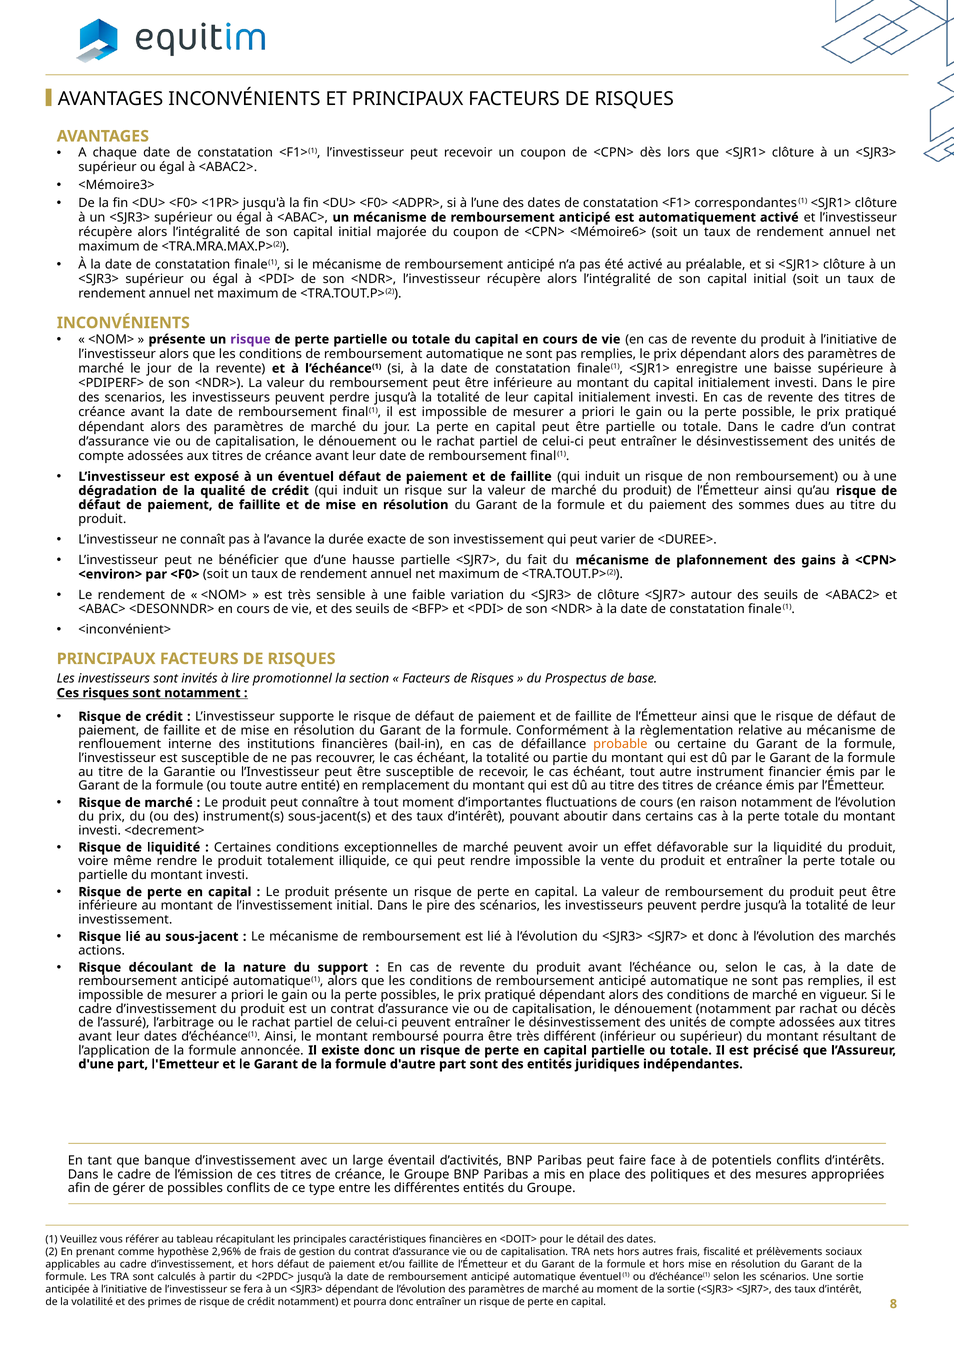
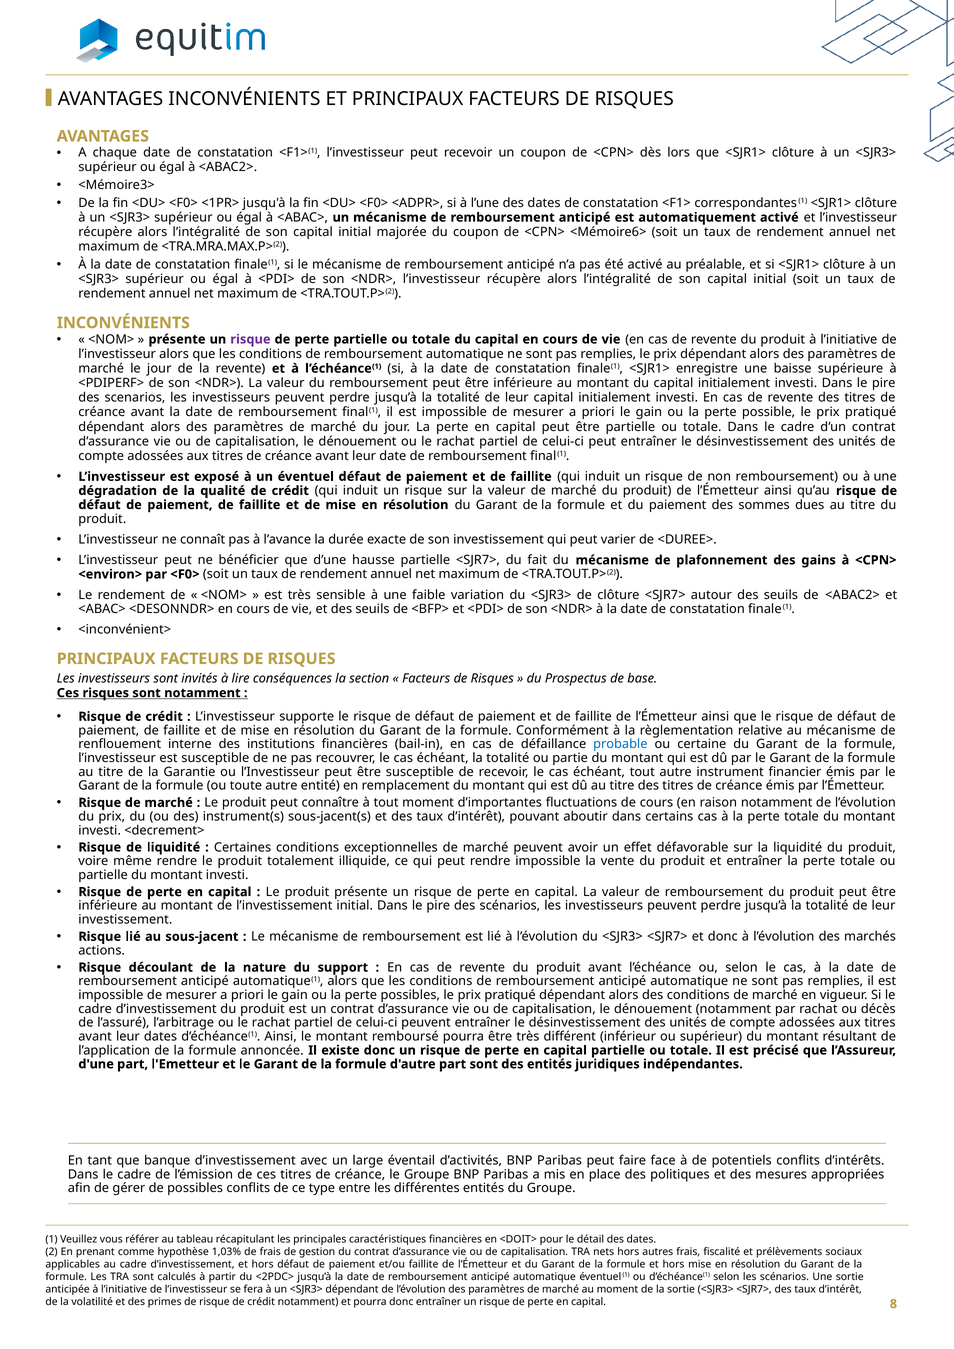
promotionnel: promotionnel -> conséquences (292, 679)
probable colour: orange -> blue (620, 744)
2,96%: 2,96% -> 1,03% (226, 1252)
